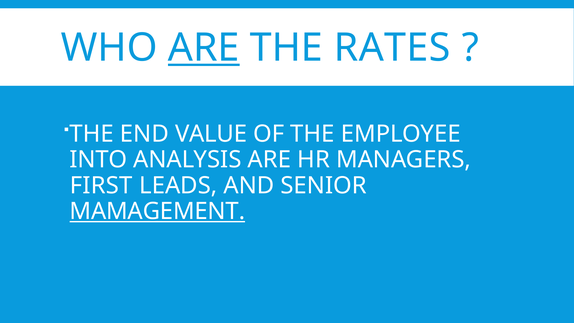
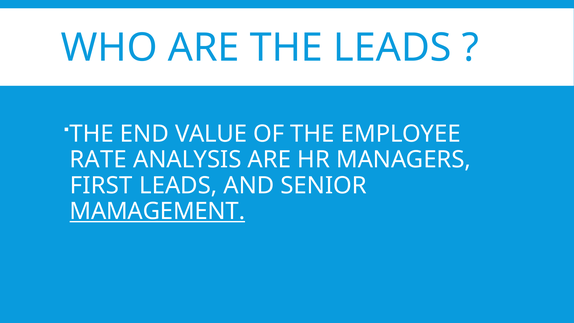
ARE underline: present -> none (204, 48)
THE RATES: RATES -> LEADS (392, 48)
INTO: INTO -> RATE (98, 160)
